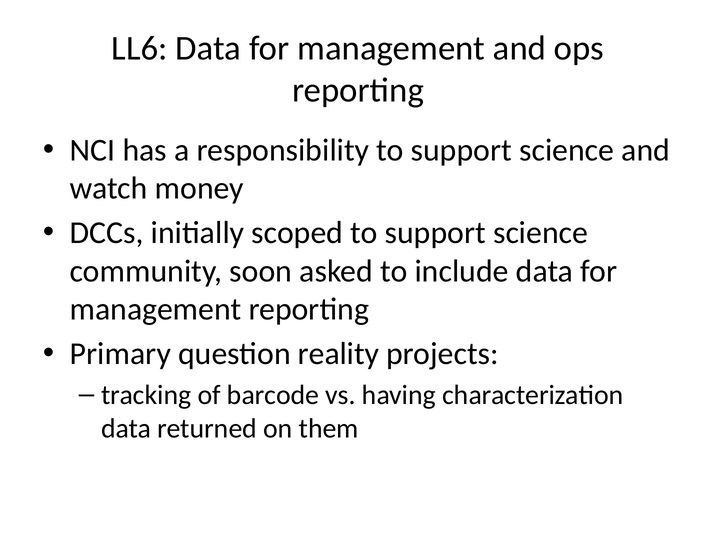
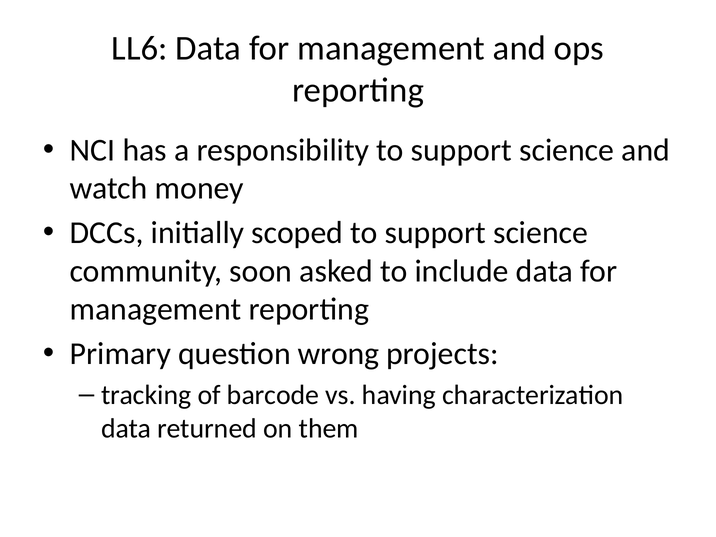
reality: reality -> wrong (339, 354)
